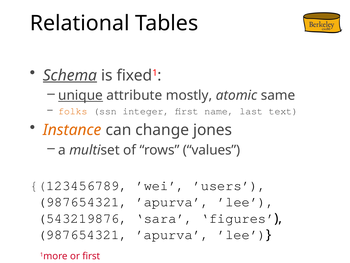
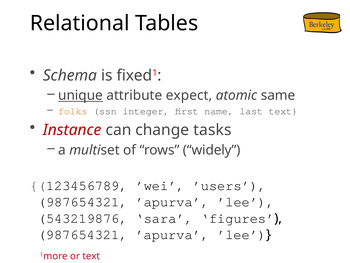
Schema underline: present -> none (70, 75)
mostly: mostly -> expect (189, 95)
Instance colour: orange -> red (72, 130)
jones: jones -> tasks (213, 130)
values: values -> widely (212, 150)
or first: first -> text (91, 256)
